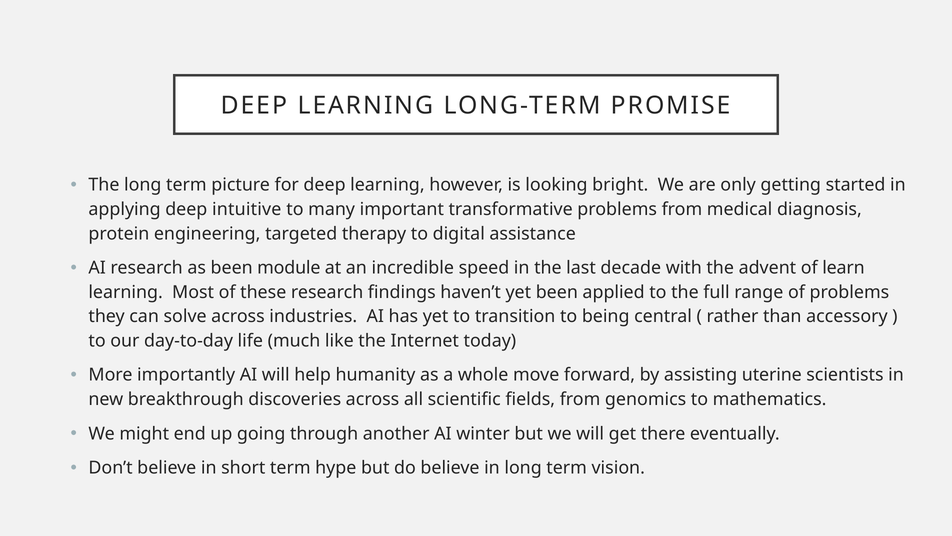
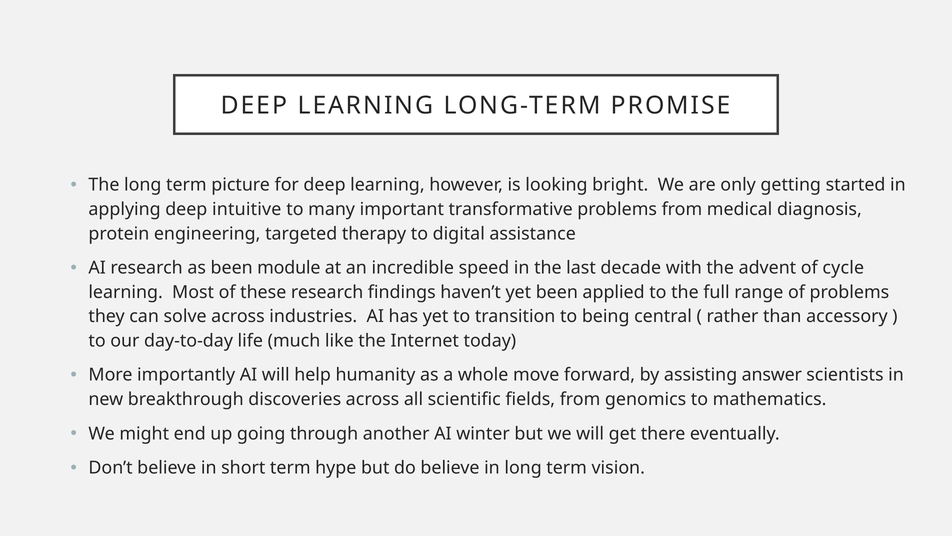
learn: learn -> cycle (843, 268)
uterine: uterine -> answer (772, 375)
